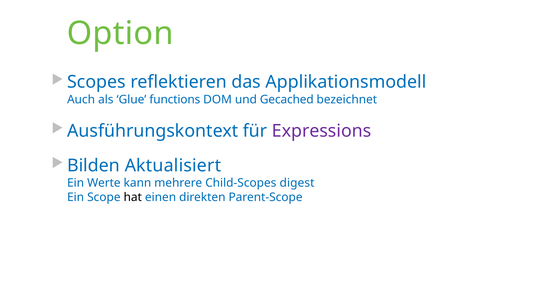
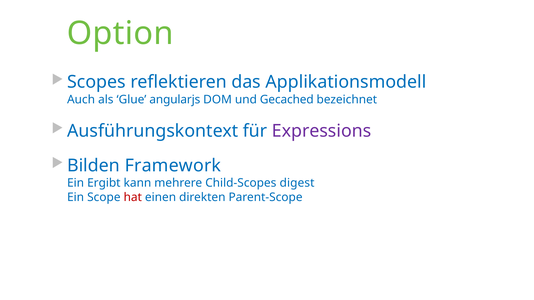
functions: functions -> angularjs (175, 100)
Aktualisiert: Aktualisiert -> Framework (173, 166)
Werte: Werte -> Ergibt (104, 183)
hat colour: black -> red (133, 198)
